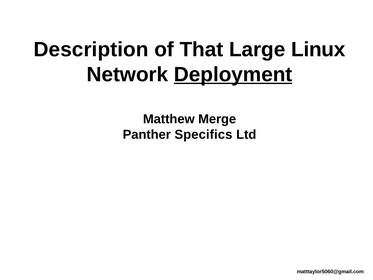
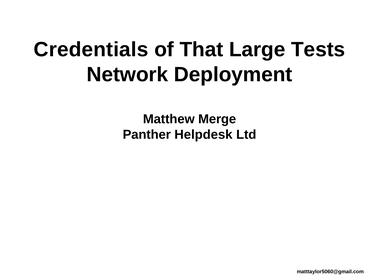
Description: Description -> Credentials (91, 50)
Linux: Linux -> Tests (318, 50)
Deployment underline: present -> none (233, 74)
Specifics: Specifics -> Helpdesk (203, 134)
